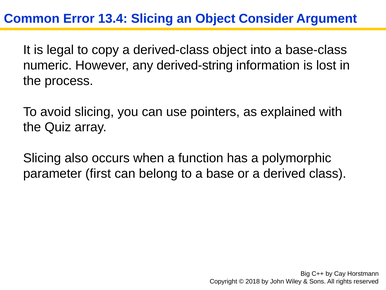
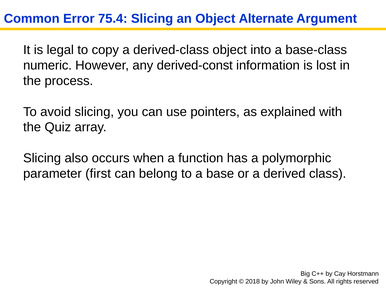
13.4: 13.4 -> 75.4 (113, 19)
Consider: Consider -> Alternate (266, 19)
derived-string: derived-string -> derived-const (195, 65)
